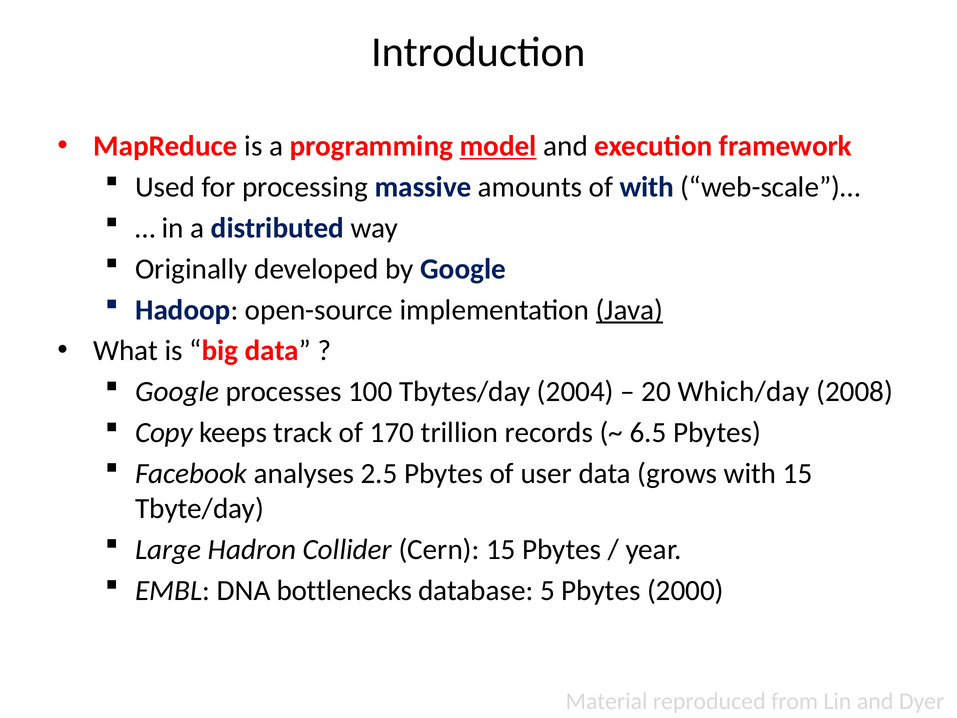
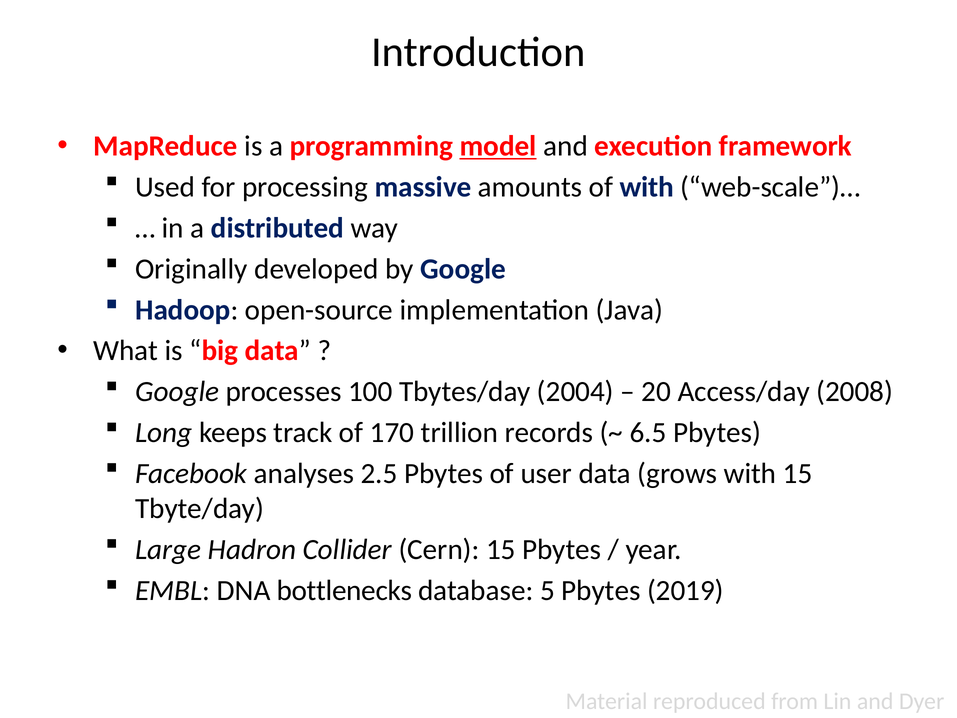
Java underline: present -> none (629, 310)
Which/day: Which/day -> Access/day (744, 392)
Copy: Copy -> Long (164, 433)
2000: 2000 -> 2019 (685, 590)
